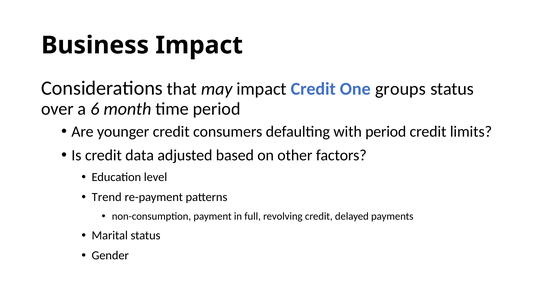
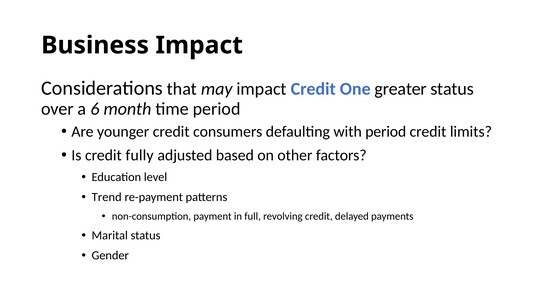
groups: groups -> greater (401, 89)
data: data -> fully (140, 155)
